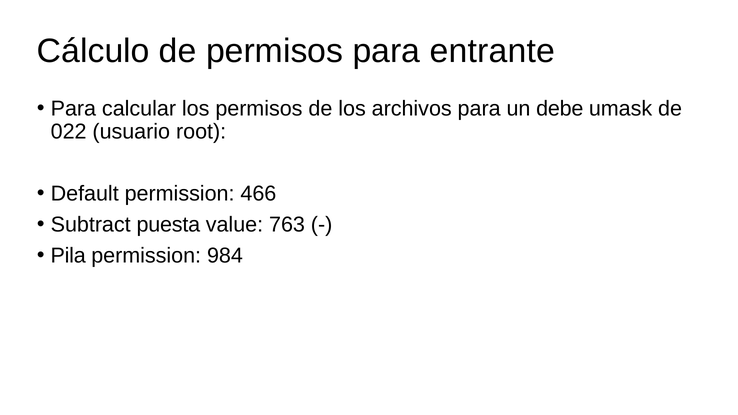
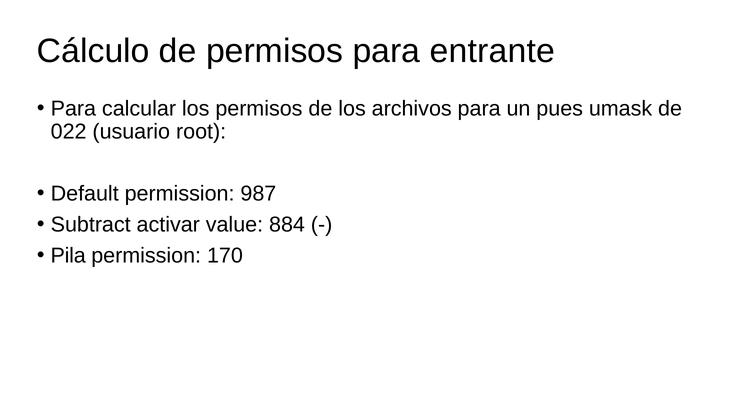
debe: debe -> pues (560, 109)
466: 466 -> 987 (258, 194)
puesta: puesta -> activar (168, 225)
763: 763 -> 884 (287, 225)
984: 984 -> 170 (225, 256)
